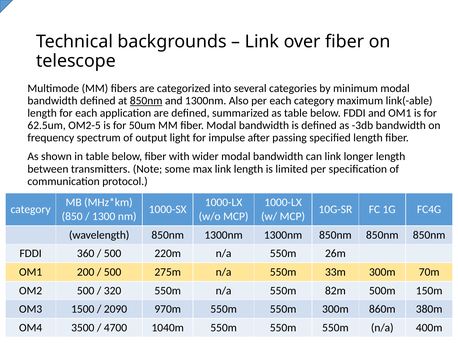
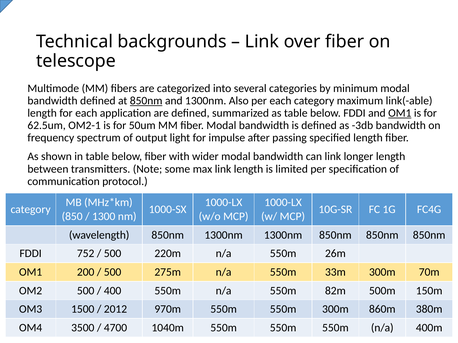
OM1 underline: none -> present (400, 113)
OM2-5: OM2-5 -> OM2-1 (85, 126)
360: 360 -> 752 (86, 254)
320: 320 -> 400 (113, 291)
2090: 2090 -> 2012 (115, 310)
